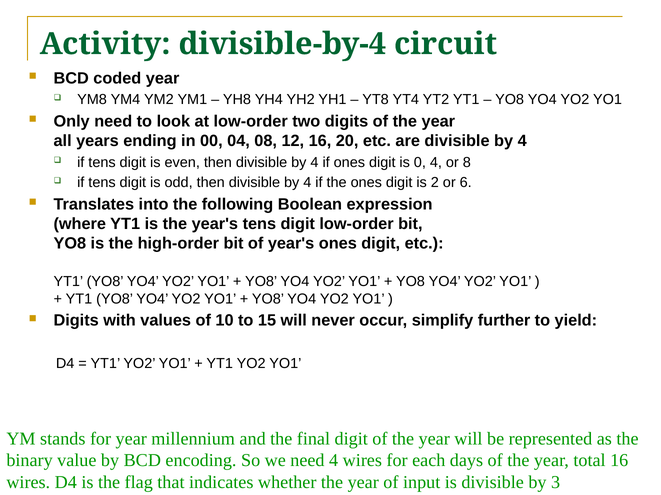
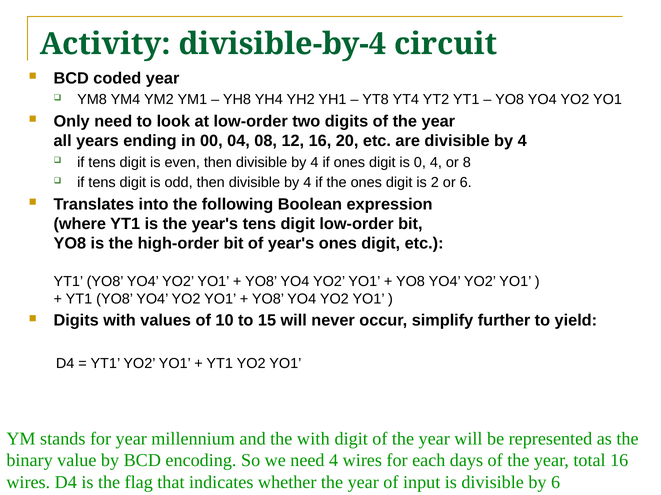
the final: final -> with (313, 439)
by 3: 3 -> 6 (556, 482)
